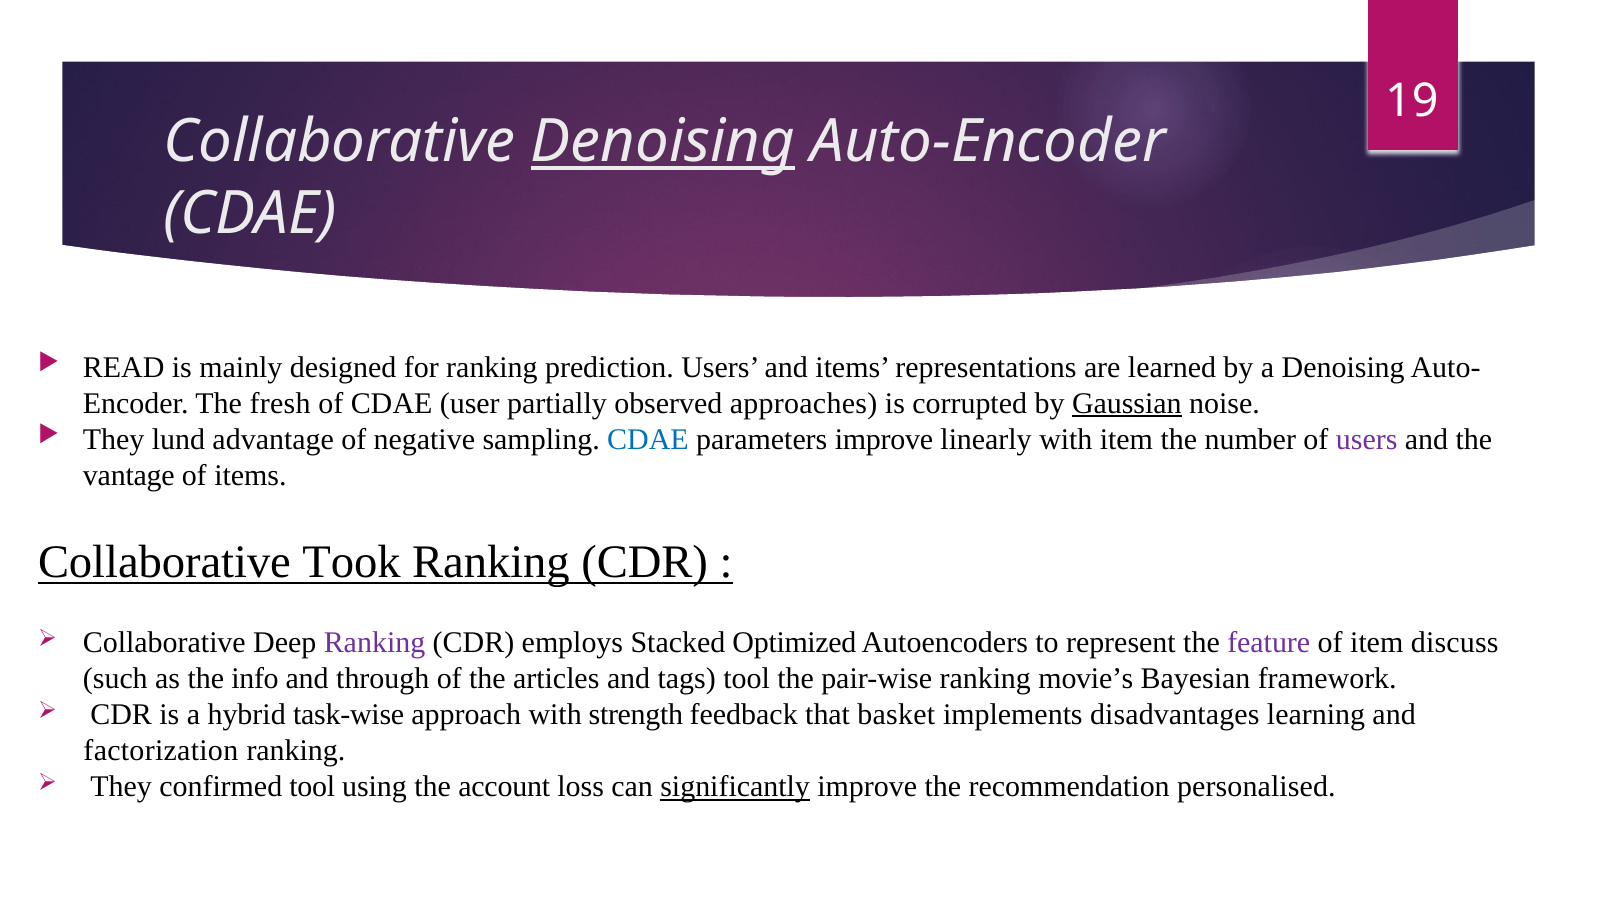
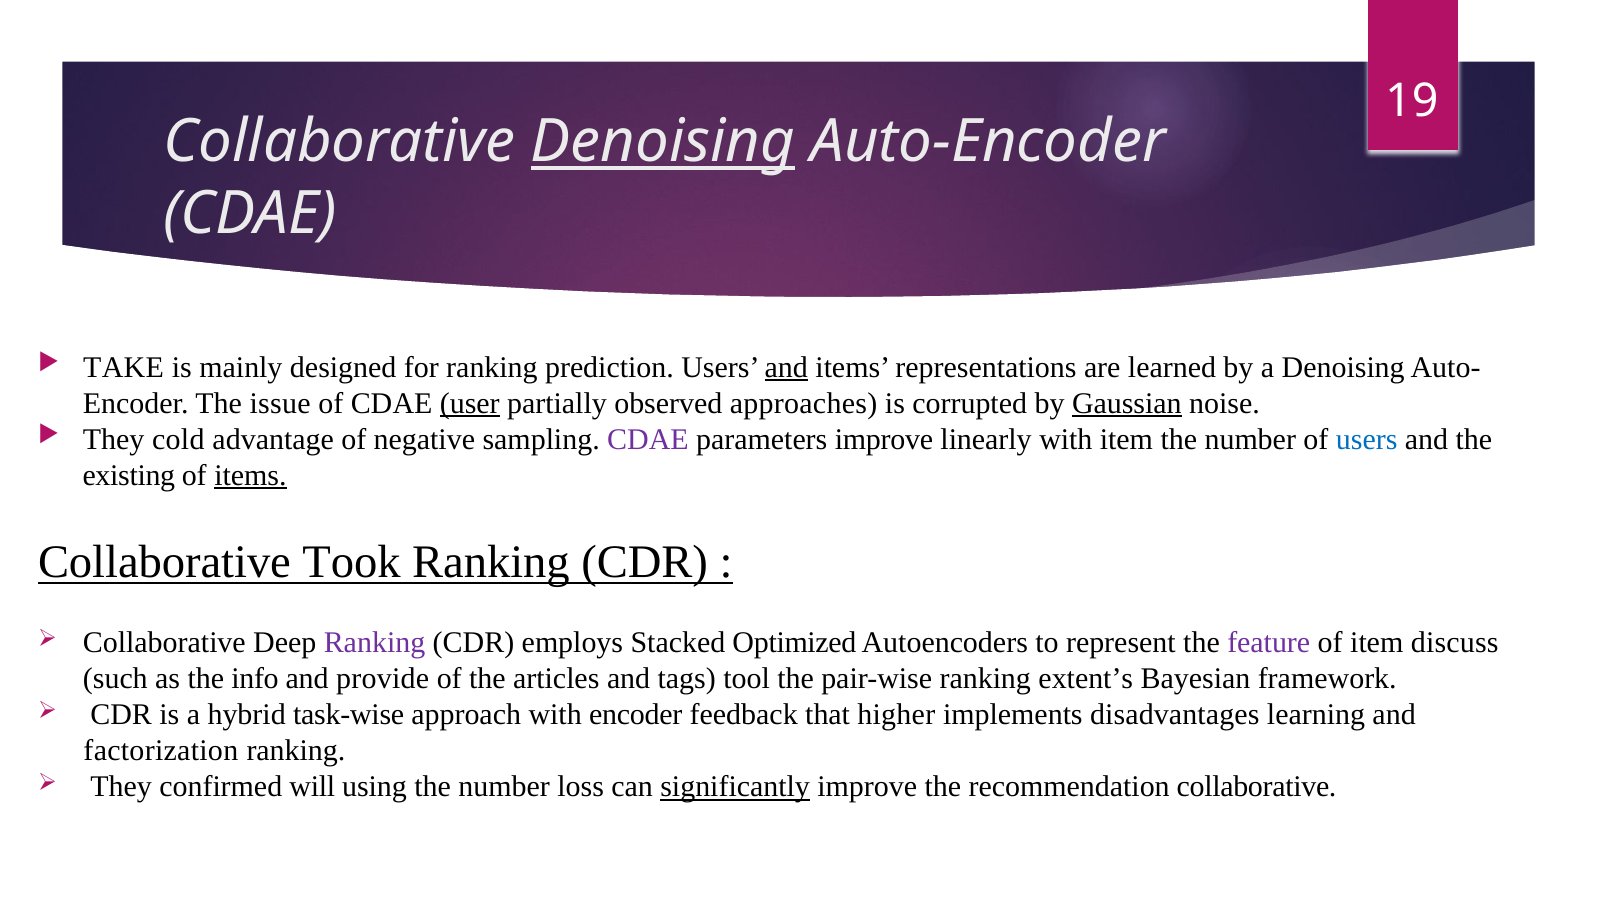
READ: READ -> TAKE (124, 367)
and underline: none -> present (786, 367)
fresh: fresh -> issue (280, 403)
user underline: none -> present (470, 403)
lund: lund -> cold (178, 439)
CDAE colour: blue -> purple (648, 439)
users colour: purple -> blue (1367, 439)
vantage: vantage -> existing (129, 475)
items underline: none -> present (250, 475)
through: through -> provide (383, 679)
movie’s: movie’s -> extent’s (1086, 679)
with strength: strength -> encoder (636, 715)
basket: basket -> higher (896, 715)
confirmed tool: tool -> will (312, 787)
using the account: account -> number (504, 787)
recommendation personalised: personalised -> collaborative (1257, 787)
